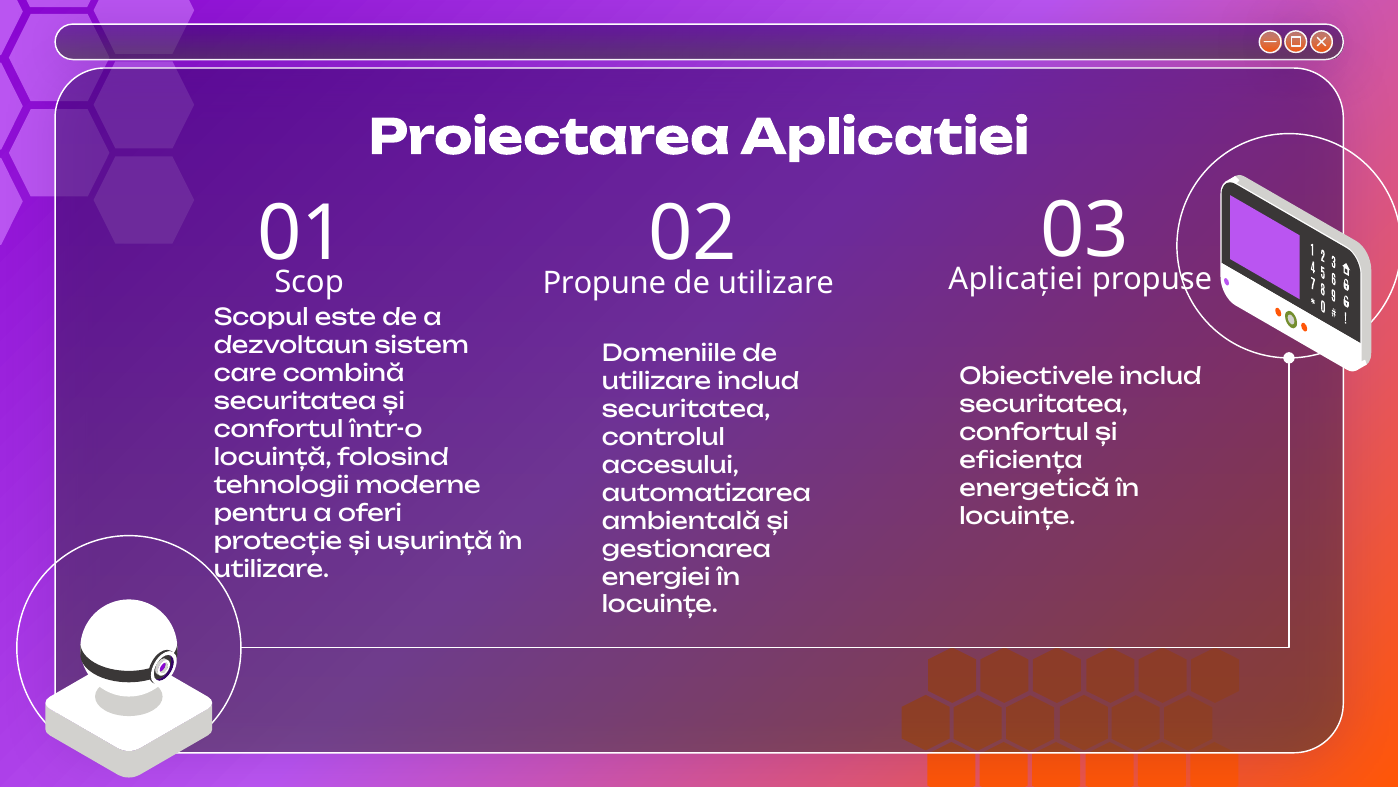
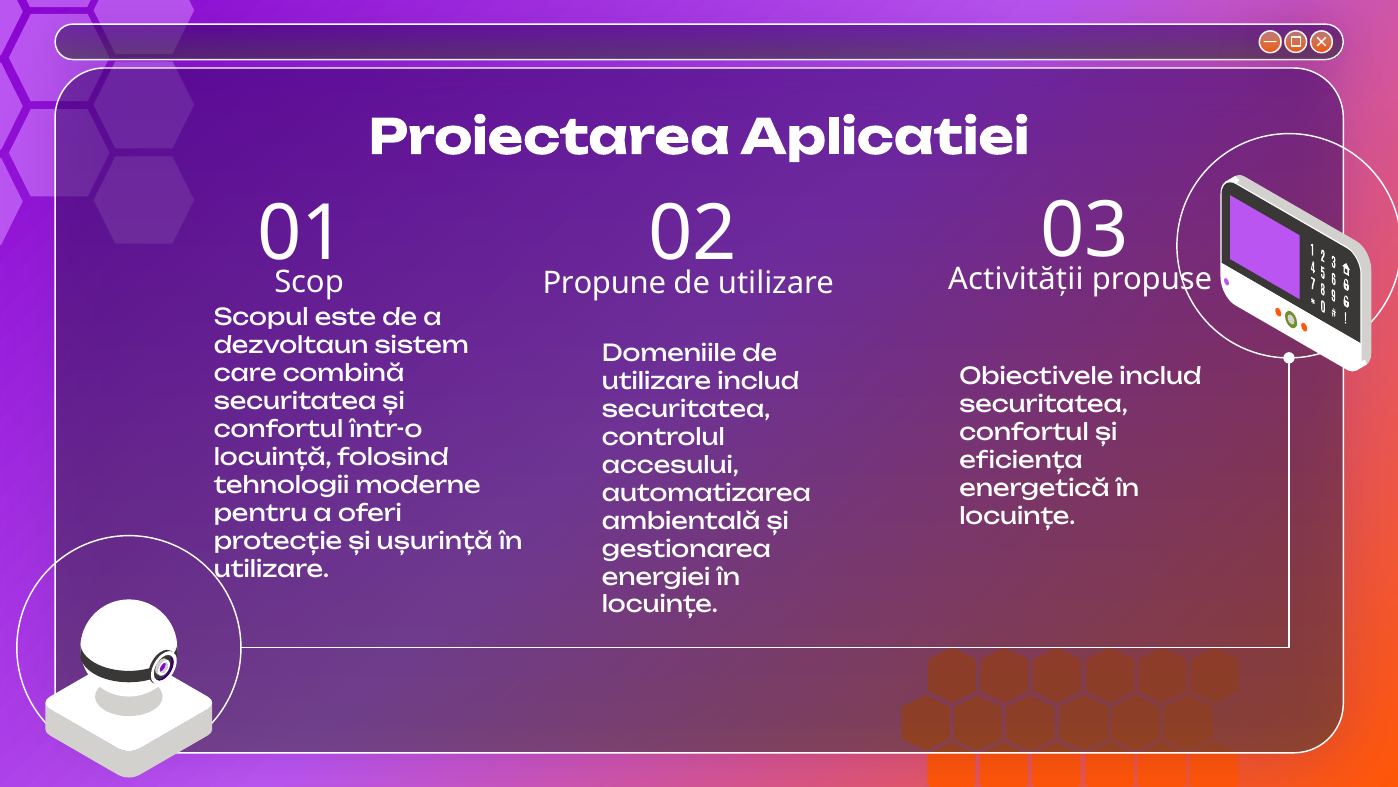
Aplicației: Aplicației -> Activității (1016, 279)
